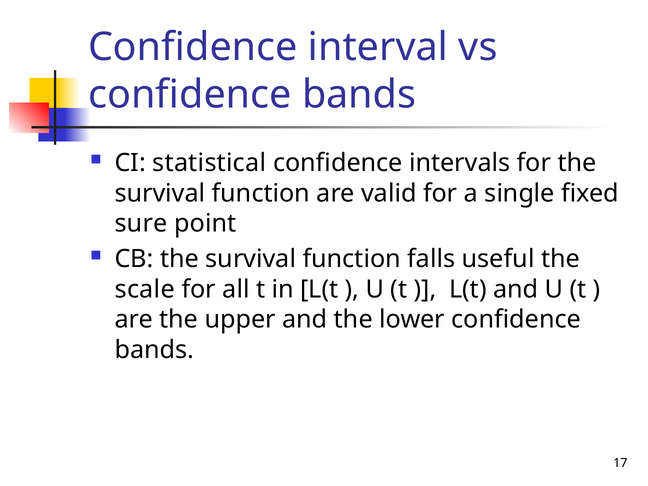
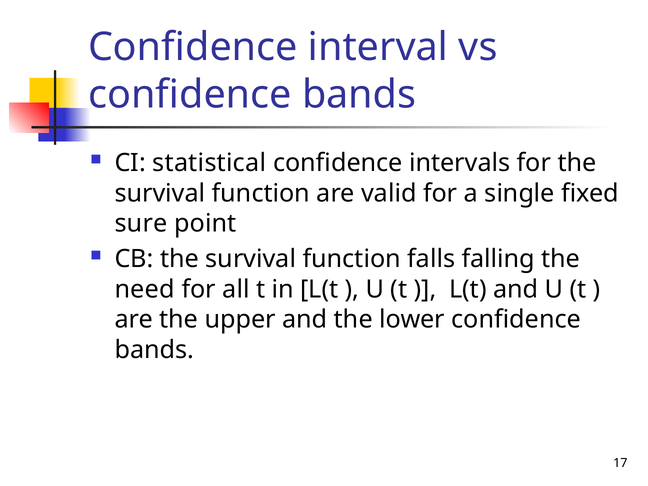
useful: useful -> falling (498, 259)
scale: scale -> need (145, 289)
